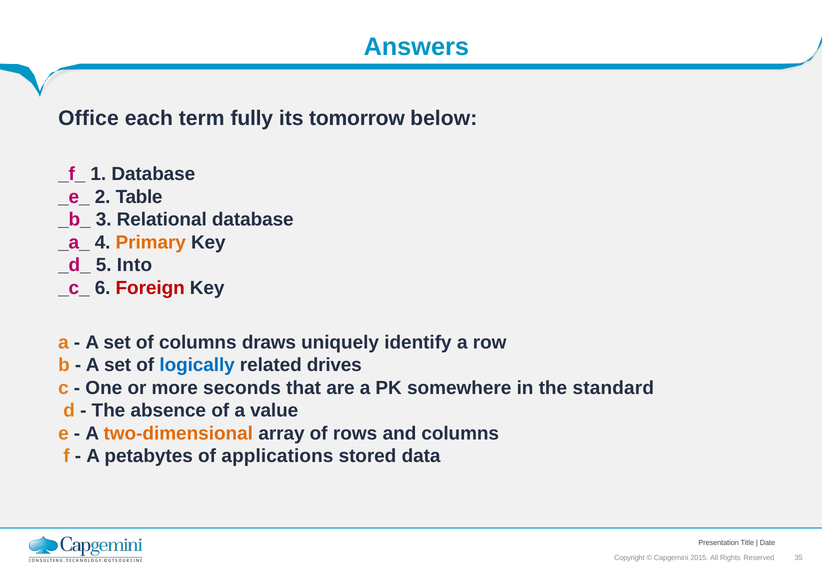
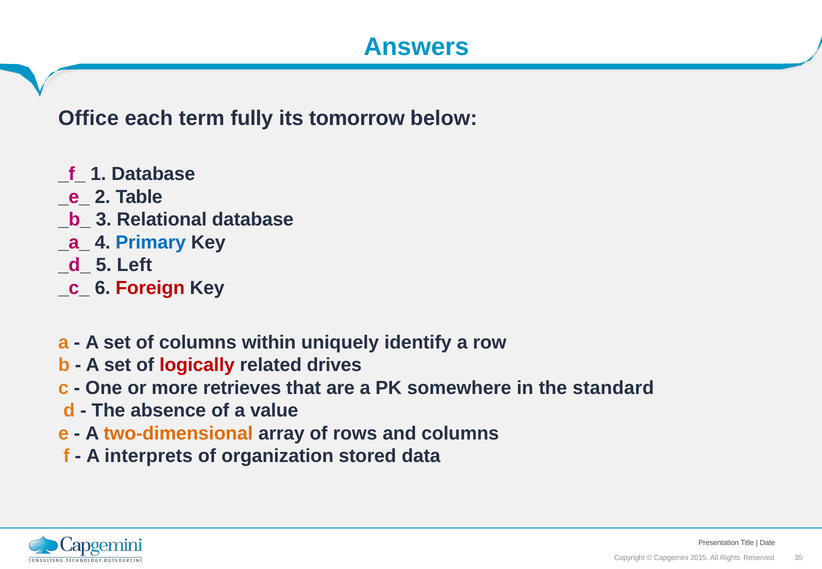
Primary colour: orange -> blue (151, 242)
Into: Into -> Left (134, 265)
draws: draws -> within (269, 342)
logically colour: blue -> red (197, 365)
seconds: seconds -> retrieves (242, 388)
petabytes: petabytes -> interprets (149, 456)
applications: applications -> organization (278, 456)
